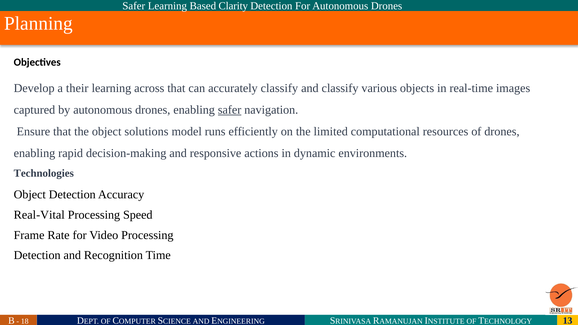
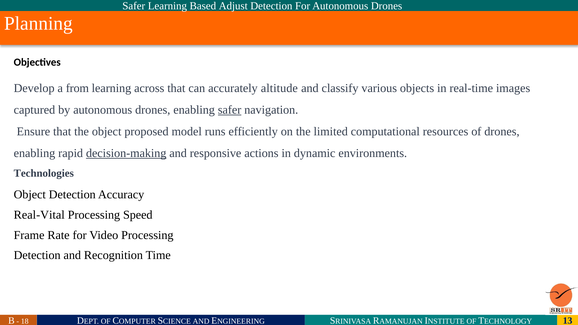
Clarity: Clarity -> Adjust (233, 6)
their: their -> from (77, 88)
accurately classify: classify -> altitude (279, 88)
solutions: solutions -> proposed (147, 132)
decision-making underline: none -> present (126, 153)
